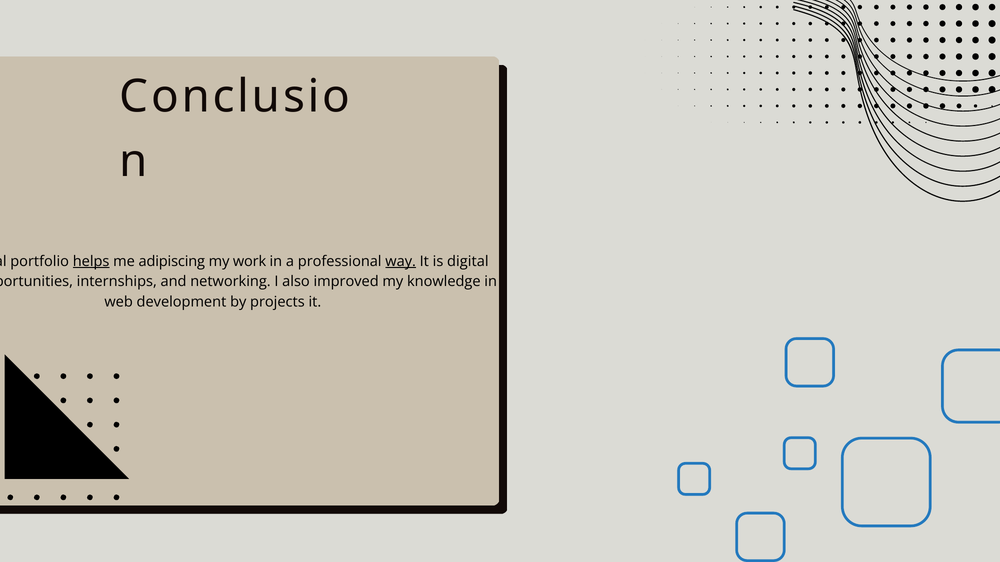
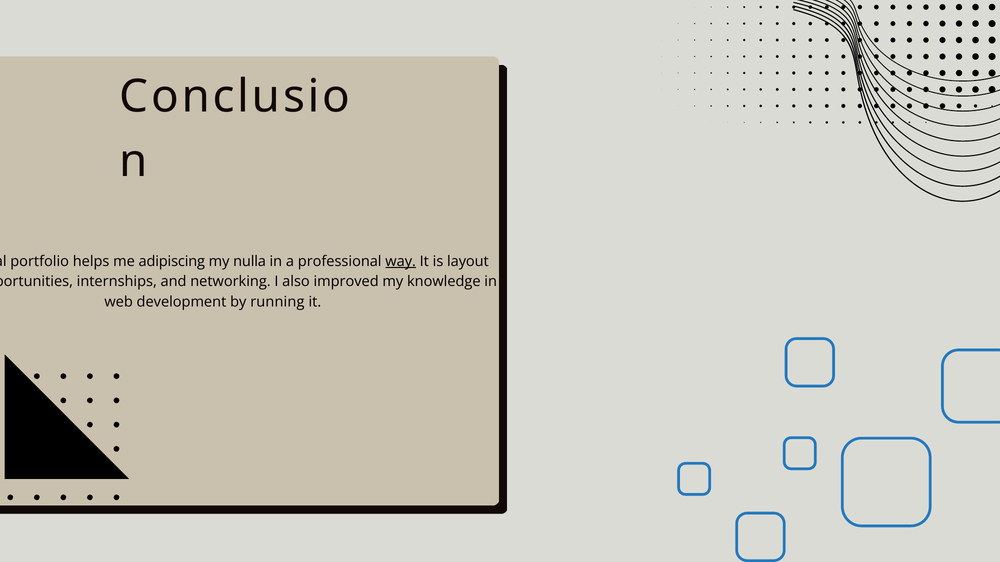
helps underline: present -> none (91, 262)
work: work -> nulla (250, 262)
digital: digital -> layout (468, 262)
projects: projects -> running (277, 302)
